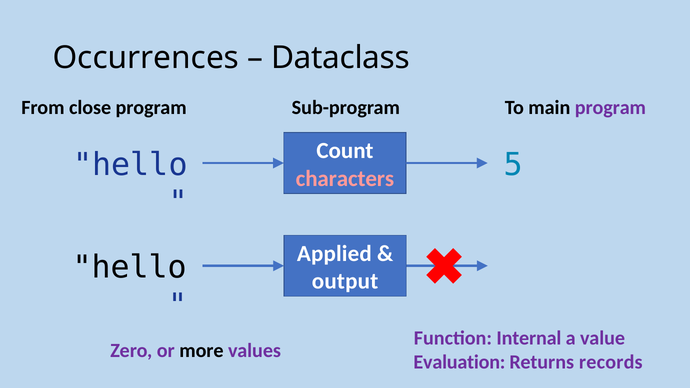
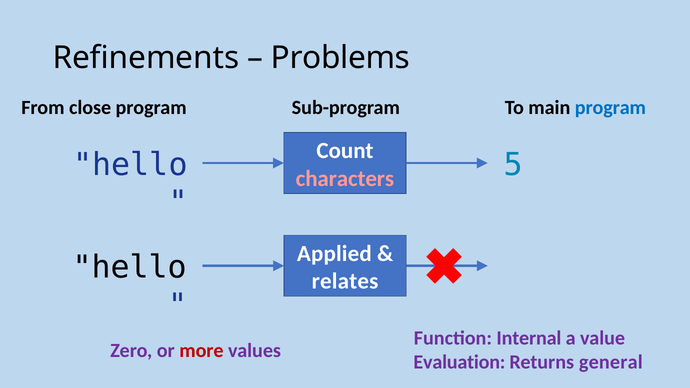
Occurrences: Occurrences -> Refinements (146, 58)
Dataclass: Dataclass -> Problems (340, 58)
program colour: purple -> blue (610, 107)
output: output -> relates (345, 281)
more colour: black -> red (201, 351)
records: records -> general (611, 362)
